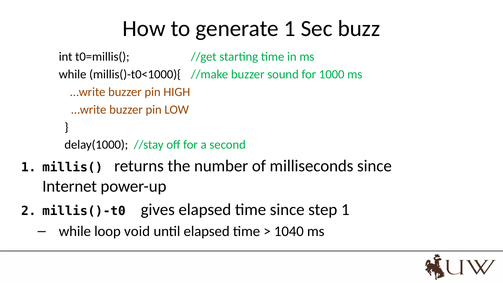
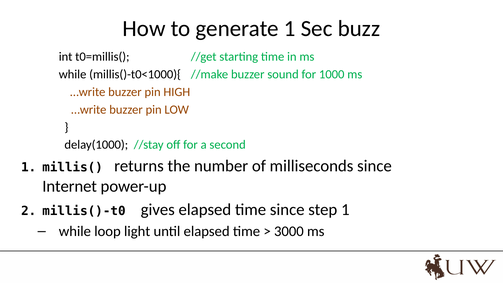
void: void -> light (137, 231)
1040: 1040 -> 3000 (289, 231)
